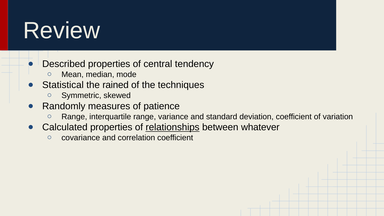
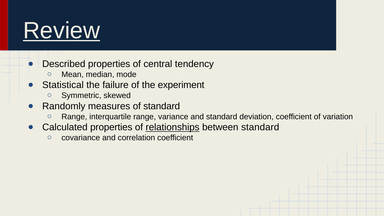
Review underline: none -> present (61, 31)
rained: rained -> failure (116, 85)
techniques: techniques -> experiment (181, 85)
of patience: patience -> standard (162, 106)
between whatever: whatever -> standard (260, 127)
